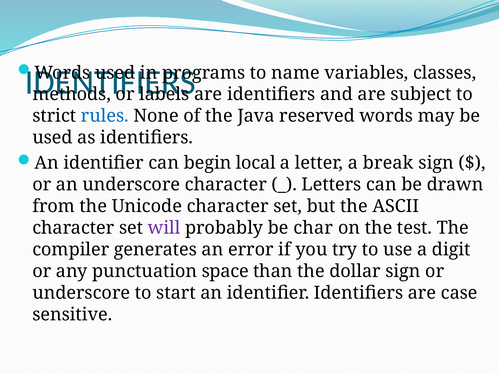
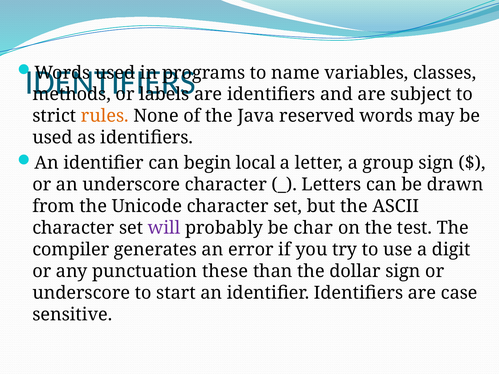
rules colour: blue -> orange (105, 116)
break: break -> group (388, 163)
space: space -> these (225, 271)
